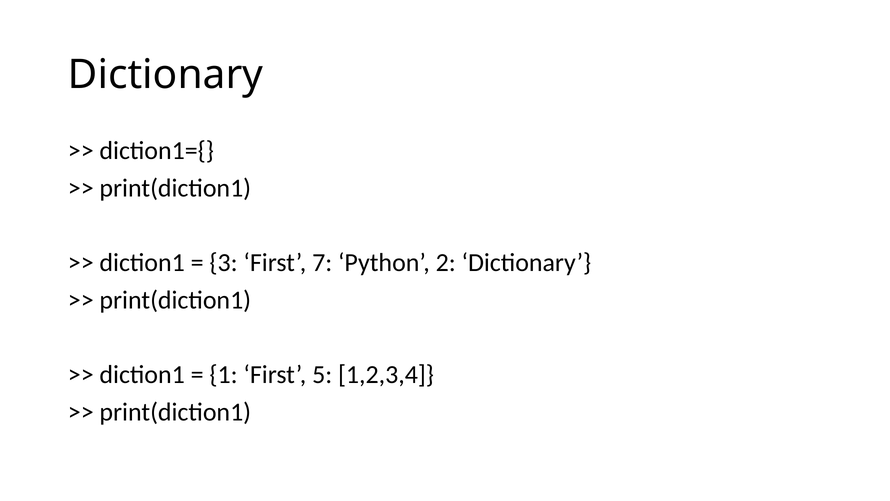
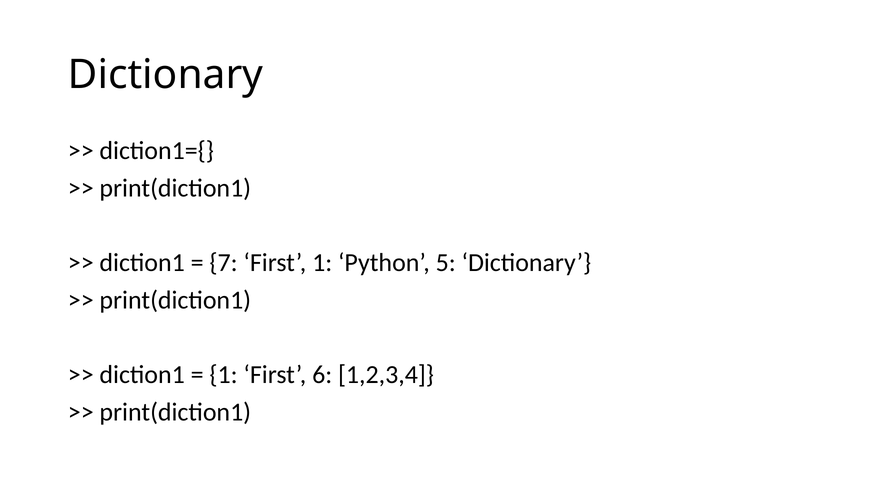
3: 3 -> 7 (224, 262)
First 7: 7 -> 1 (322, 262)
2: 2 -> 5 (446, 262)
5: 5 -> 6 (322, 374)
